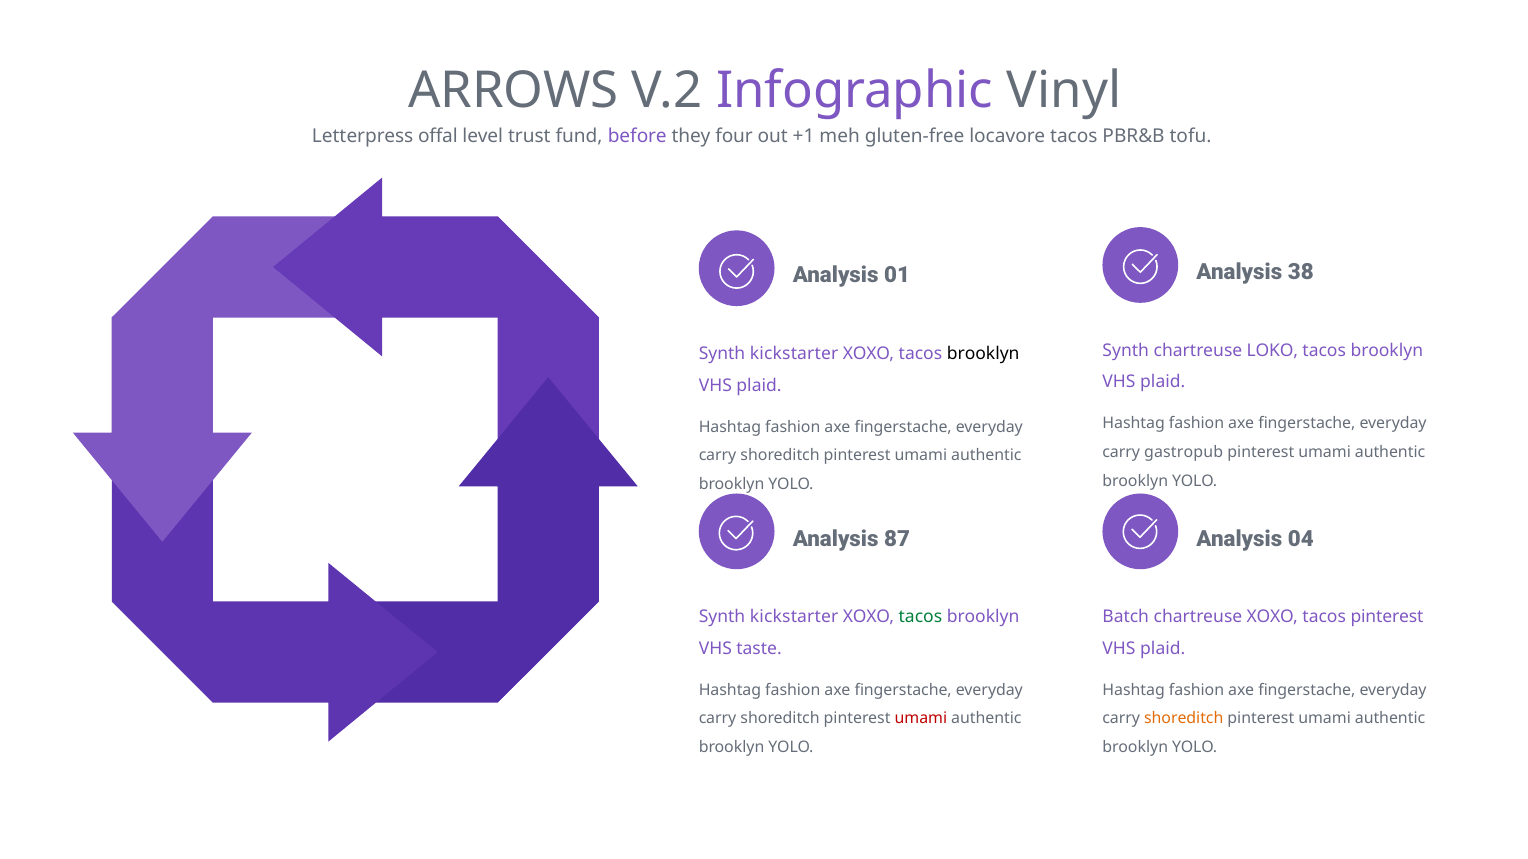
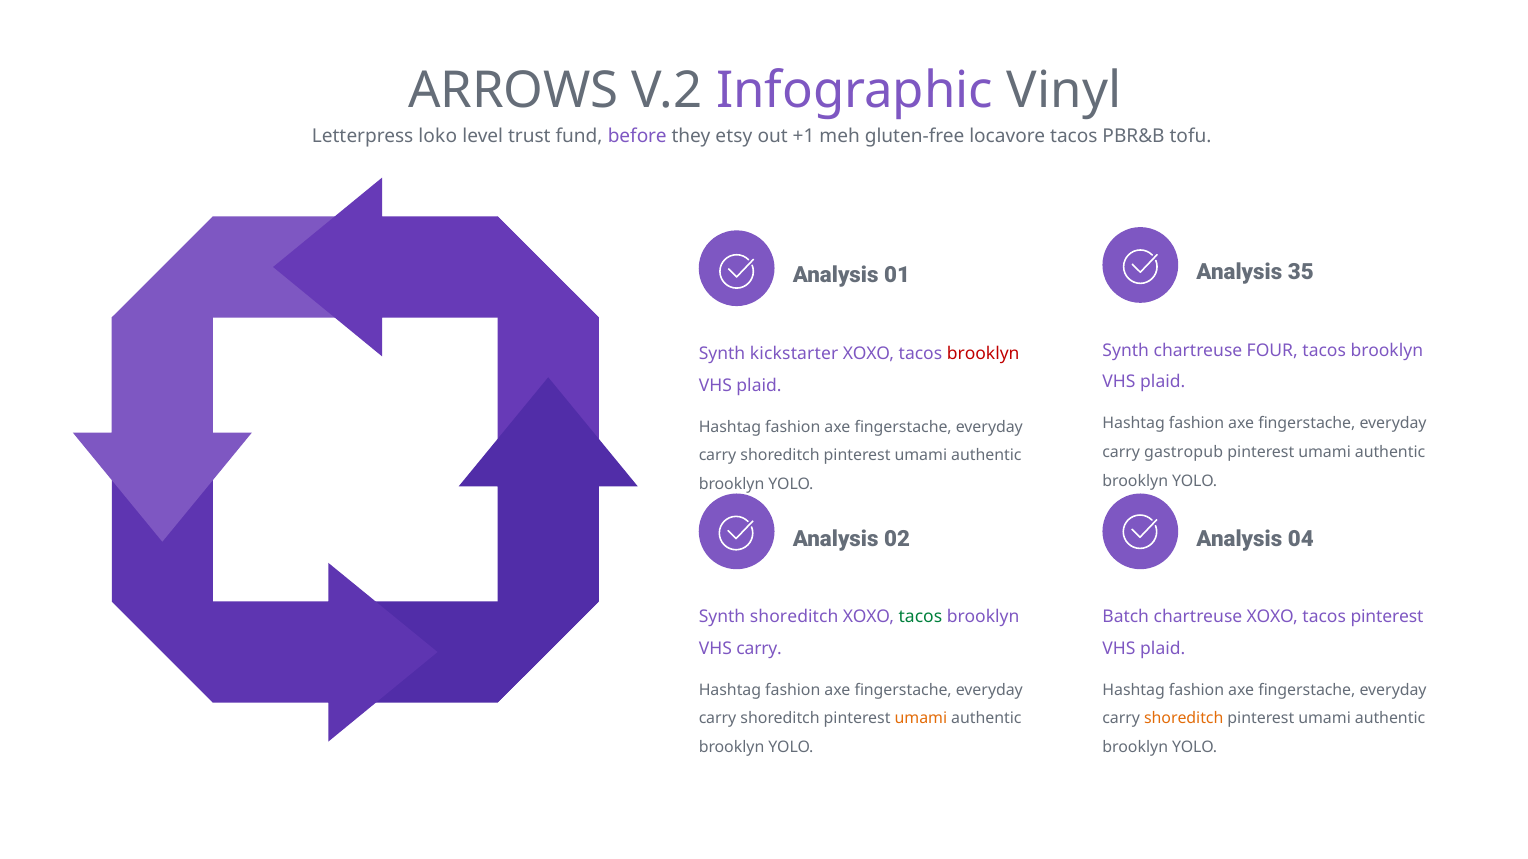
offal: offal -> loko (438, 136)
four: four -> etsy (734, 136)
38: 38 -> 35 (1301, 272)
LOKO: LOKO -> FOUR (1272, 351)
brooklyn colour: black -> red (983, 354)
87: 87 -> 02 (897, 539)
kickstarter: kickstarter -> shoreditch (794, 617)
VHS taste: taste -> carry (759, 649)
umami colour: red -> orange (921, 719)
